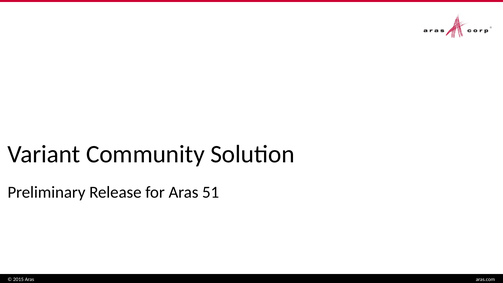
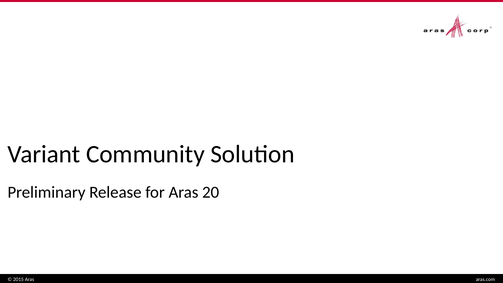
51: 51 -> 20 (211, 192)
